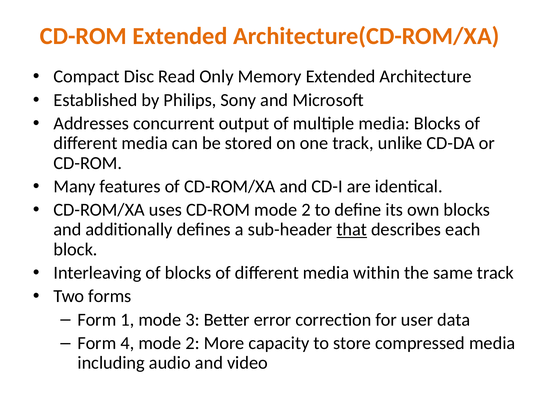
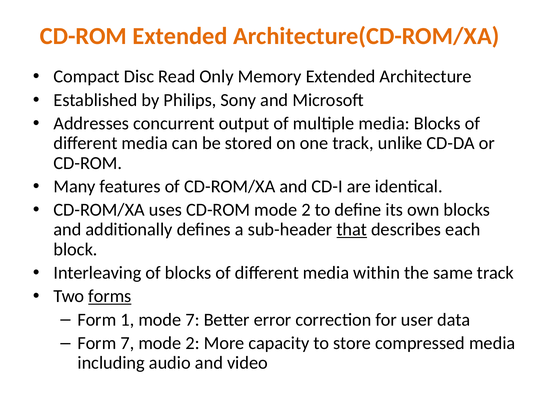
forms underline: none -> present (110, 296)
mode 3: 3 -> 7 (193, 319)
Form 4: 4 -> 7 (127, 343)
